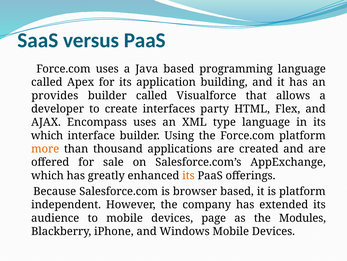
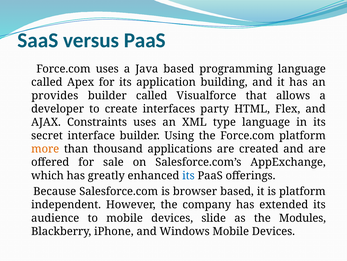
Encompass: Encompass -> Constraints (97, 122)
which: which -> secret (47, 135)
its colour: orange -> blue (188, 175)
page: page -> slide (214, 217)
